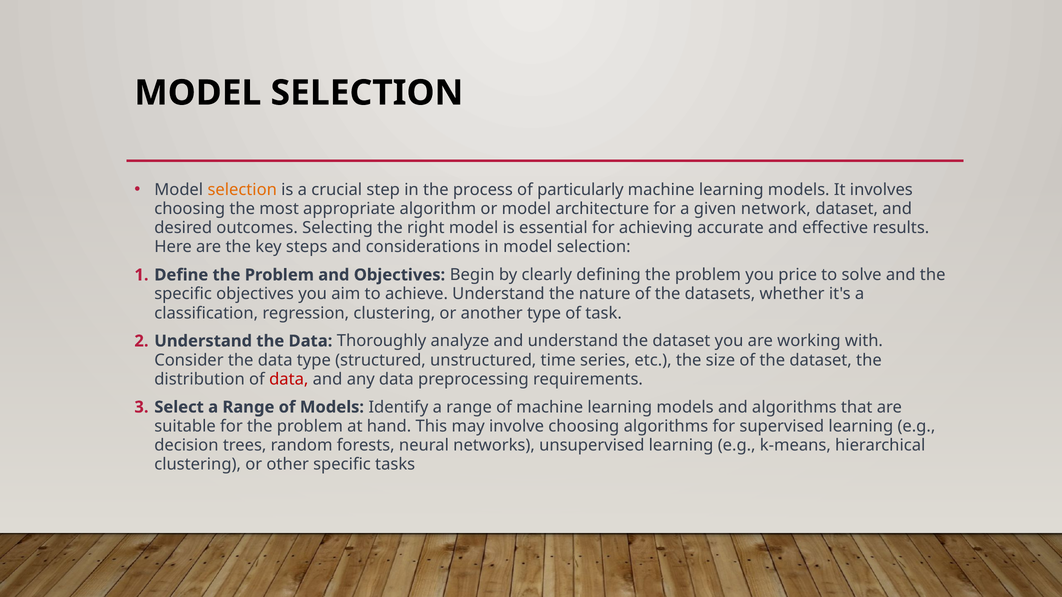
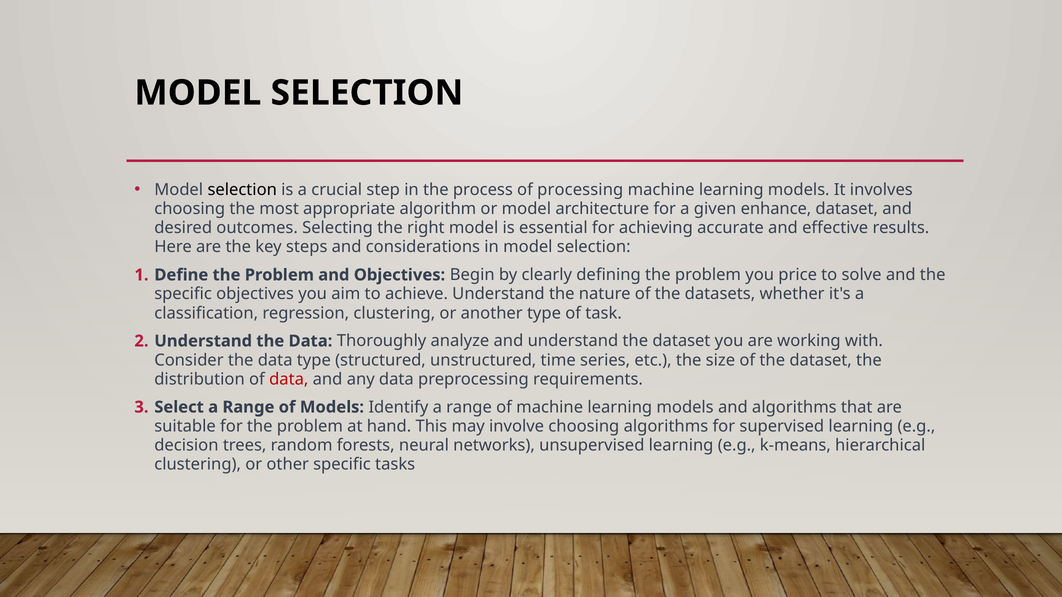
selection colour: orange -> black (242, 190)
particularly: particularly -> processing (580, 190)
network: network -> enhance (776, 209)
